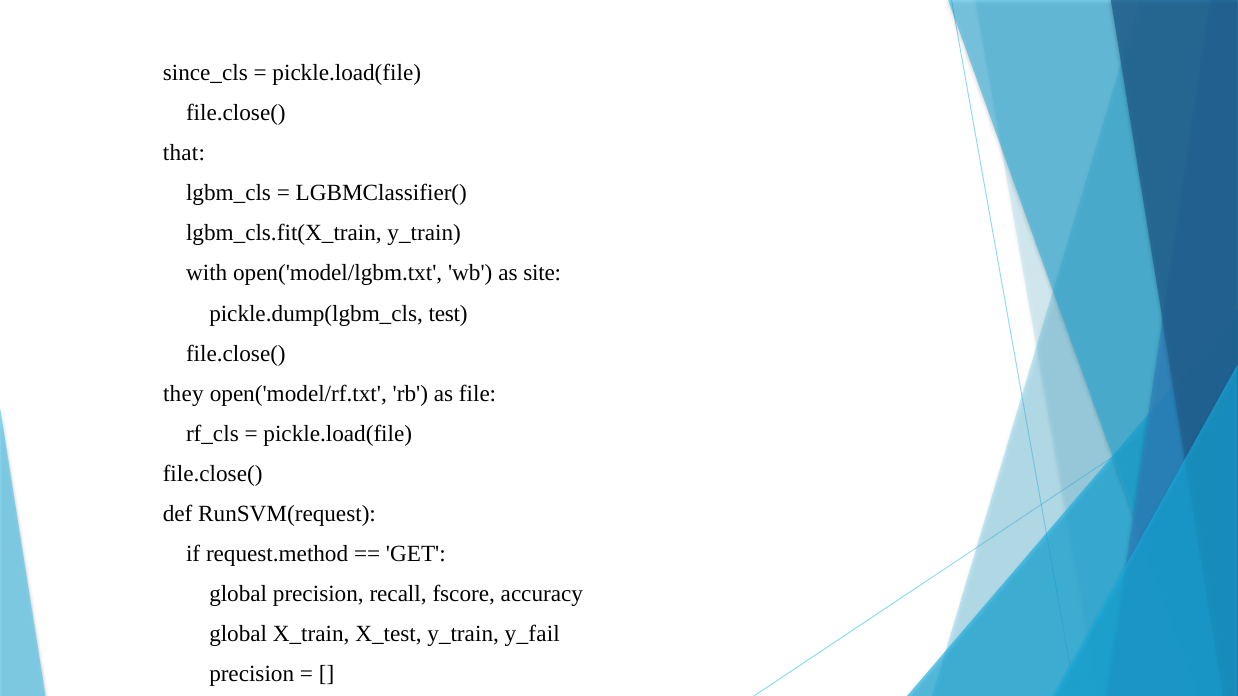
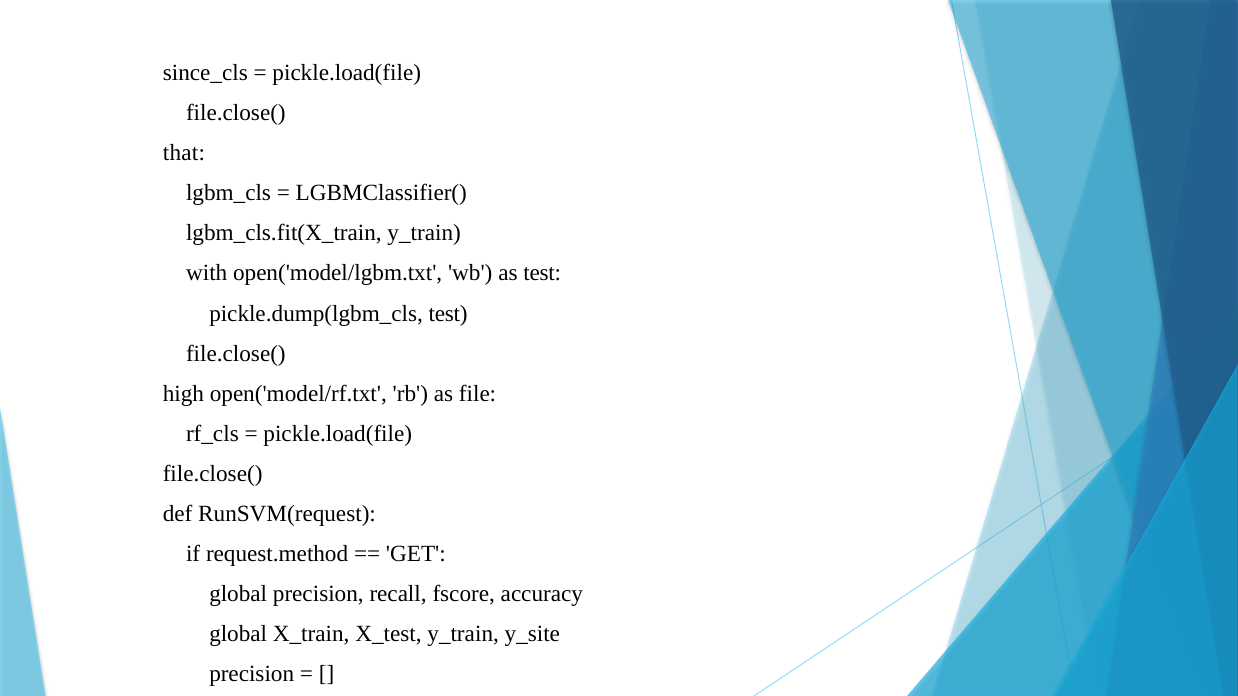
as site: site -> test (542, 273)
they: they -> high (183, 394)
y_fail: y_fail -> y_site (532, 634)
